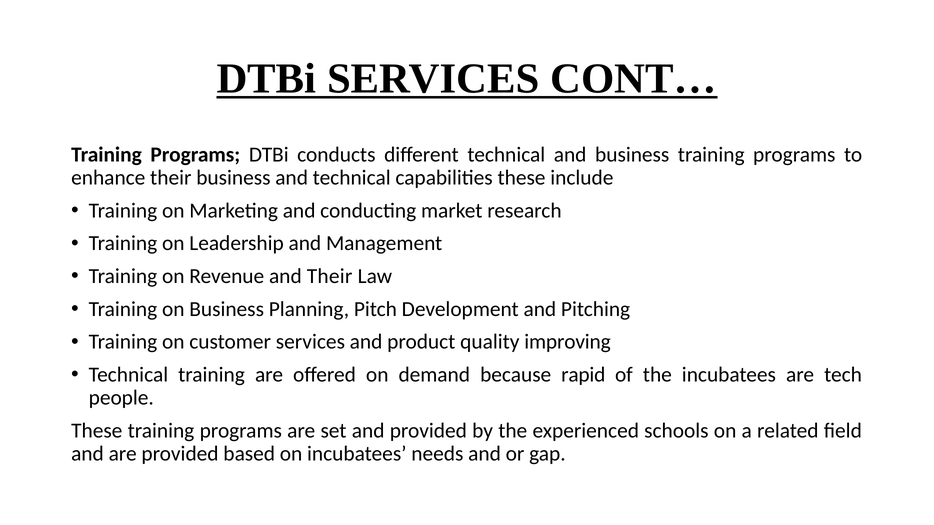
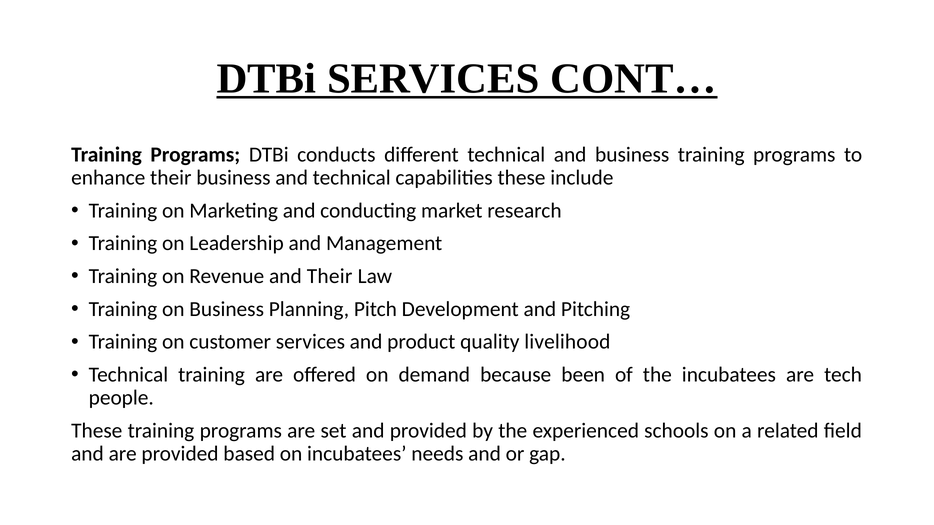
improving: improving -> livelihood (567, 342)
rapid: rapid -> been (583, 375)
